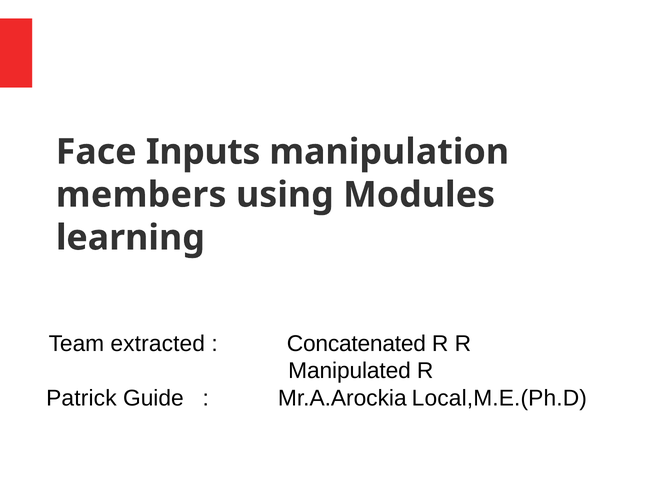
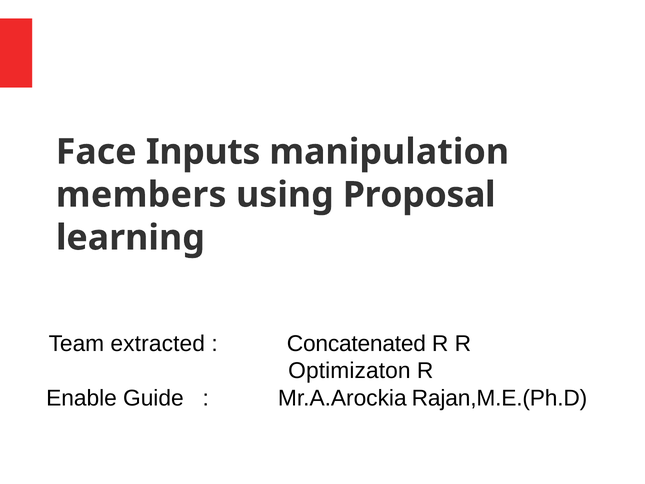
Modules: Modules -> Proposal (419, 195)
Manipulated: Manipulated -> Optimizaton (349, 371)
Patrick: Patrick -> Enable (82, 398)
Local,M.E.(Ph.D: Local,M.E.(Ph.D -> Rajan,M.E.(Ph.D (499, 398)
